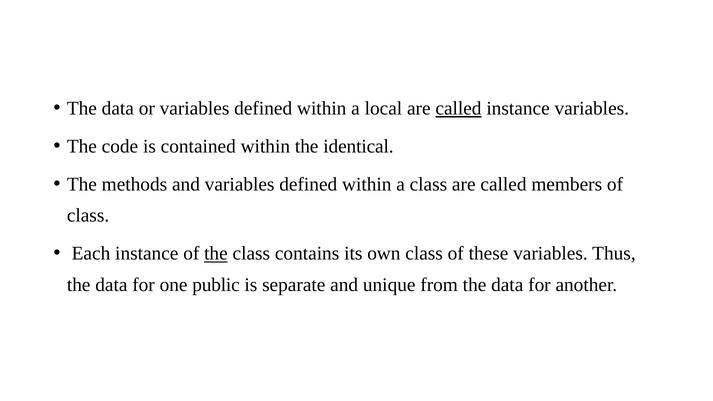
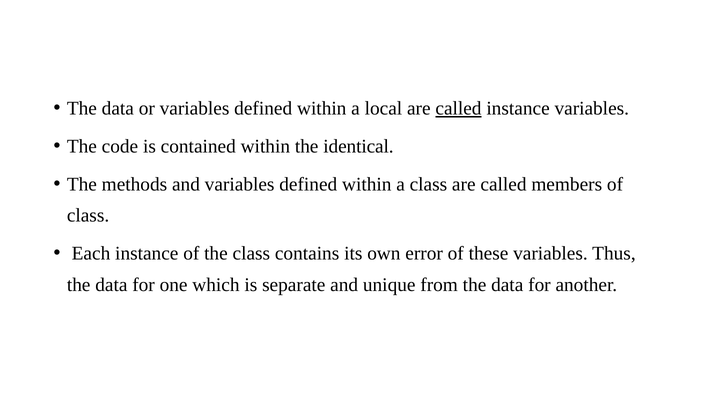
the underline: present -> none (216, 254)
own class: class -> error (424, 254)
public: public -> which (216, 285)
